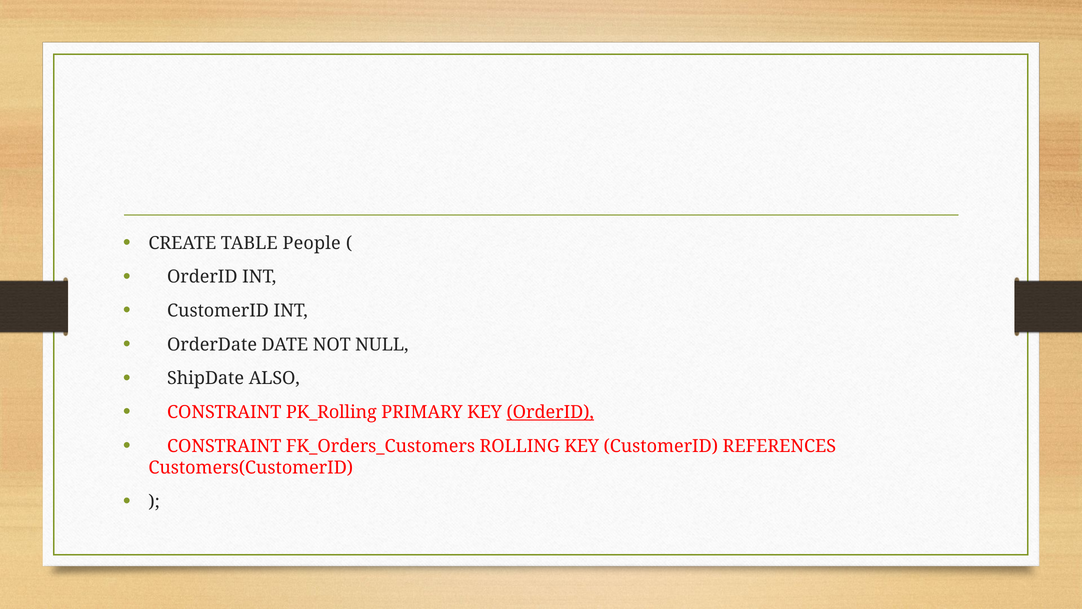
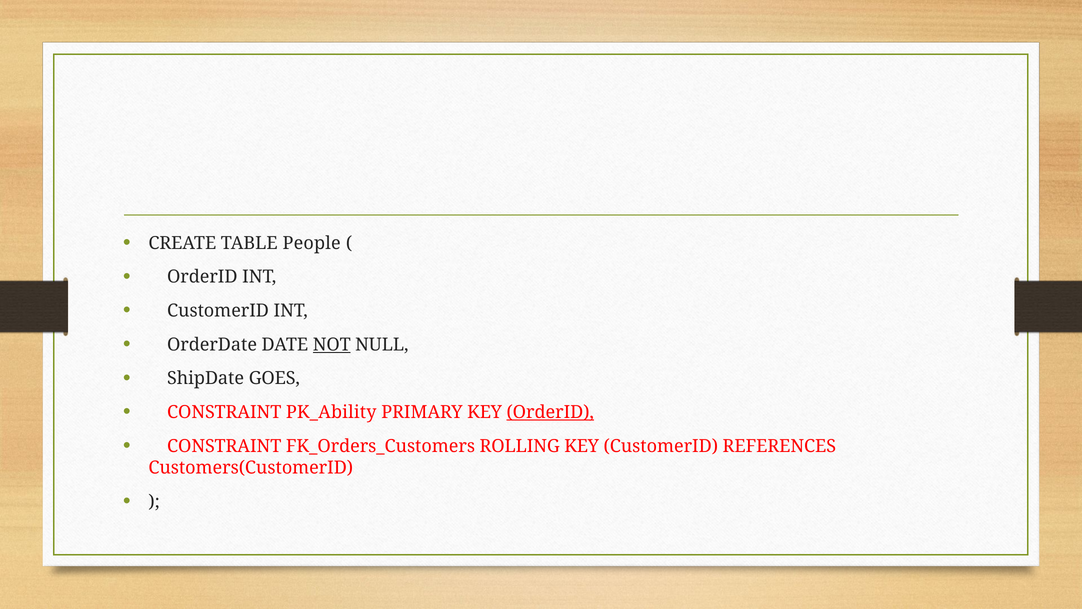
NOT underline: none -> present (332, 344)
ALSO: ALSO -> GOES (274, 378)
PK_Rolling: PK_Rolling -> PK_Ability (331, 412)
